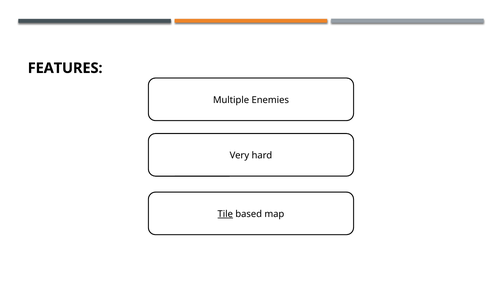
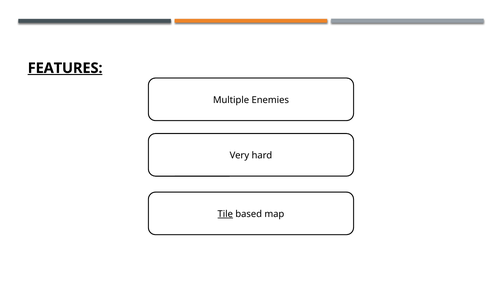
FEATURES underline: none -> present (65, 68)
